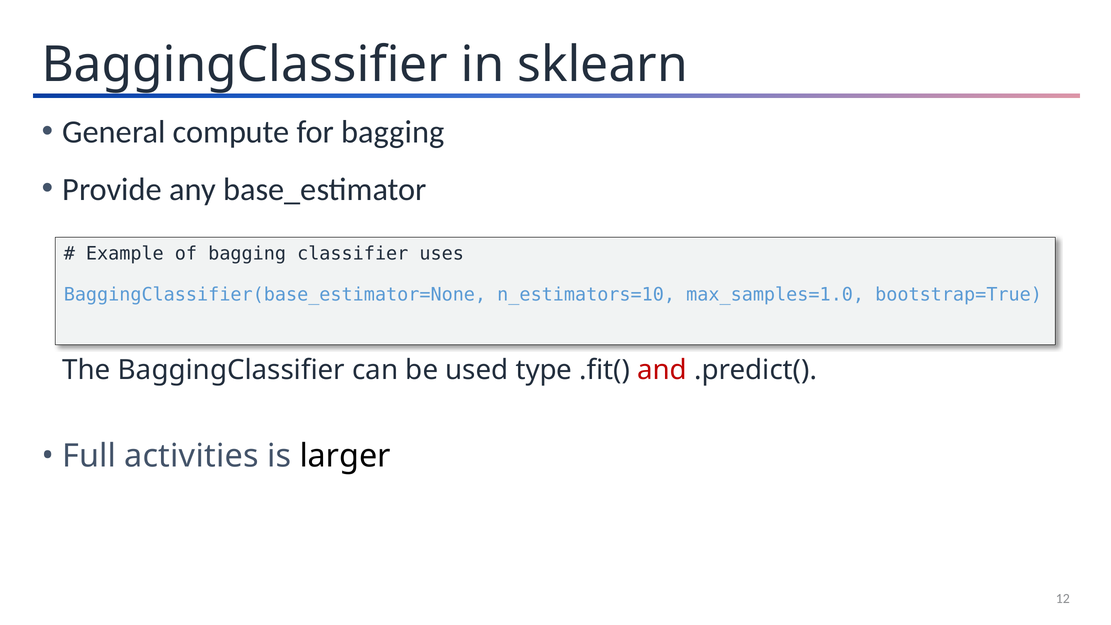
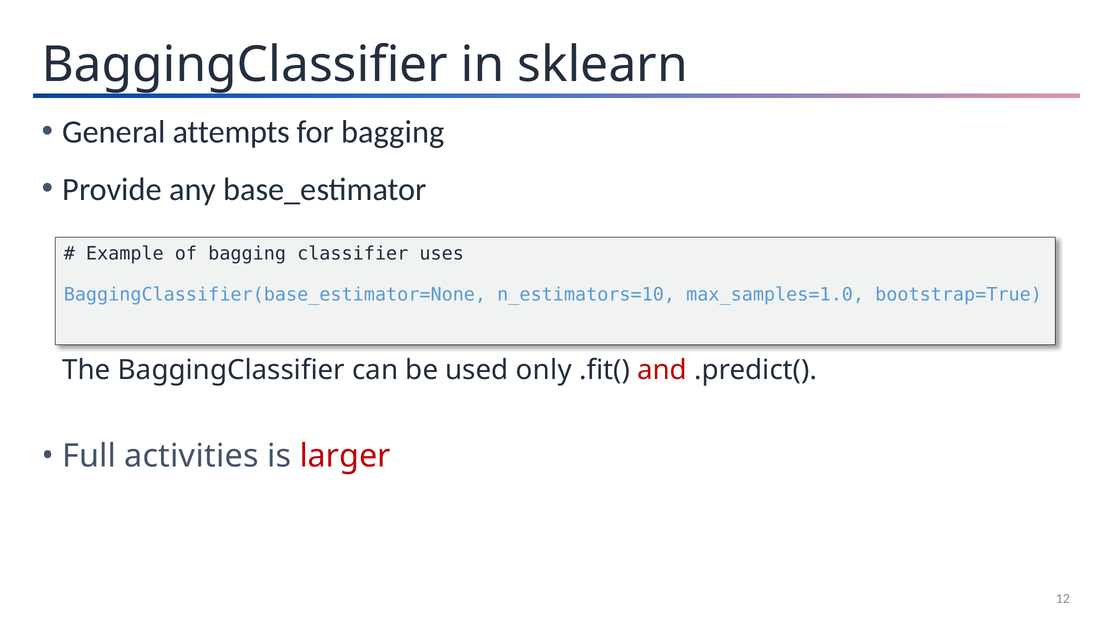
compute: compute -> attempts (231, 132)
type: type -> only (544, 370)
larger colour: black -> red (345, 456)
